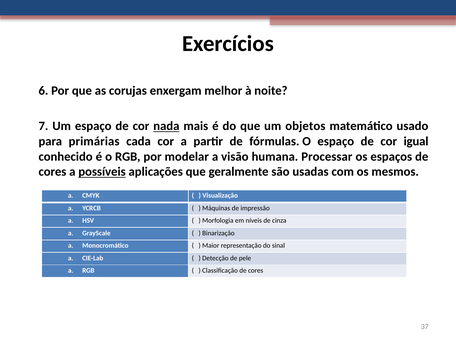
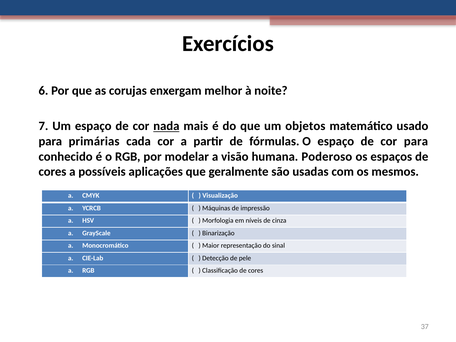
cor igual: igual -> para (416, 141)
Processar: Processar -> Poderoso (327, 157)
possíveis underline: present -> none (102, 172)
